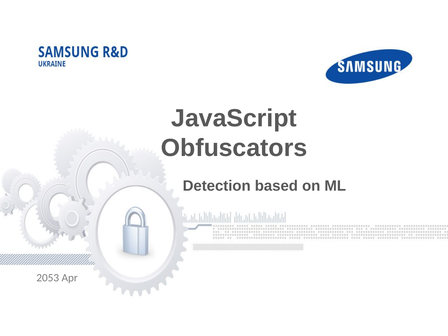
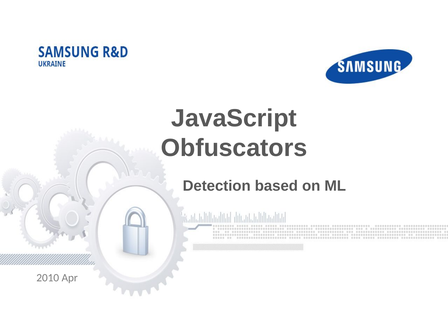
2053: 2053 -> 2010 (48, 278)
